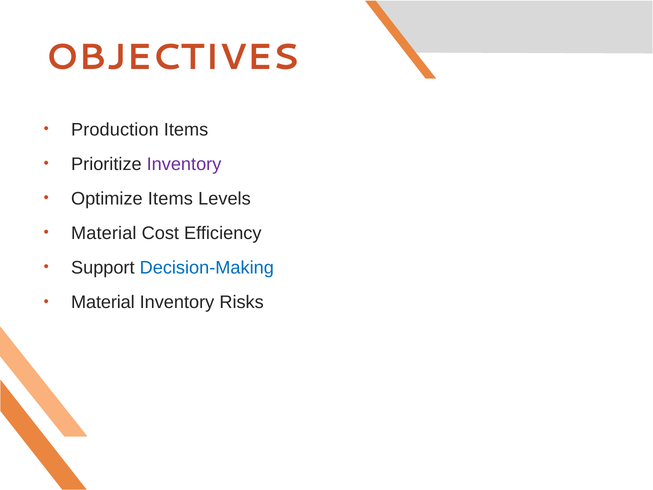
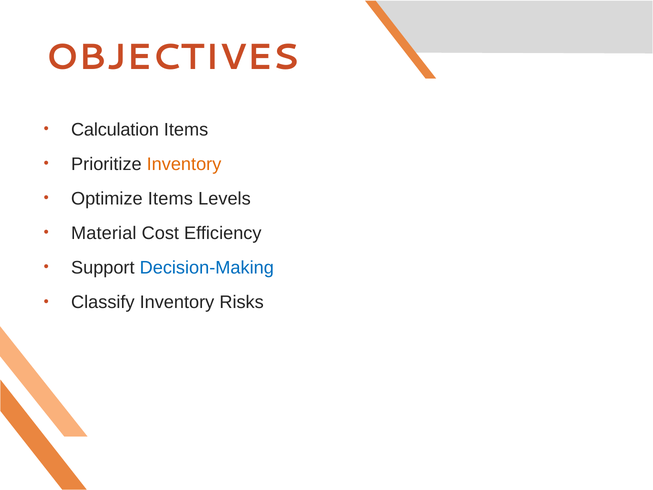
Production: Production -> Calculation (115, 130)
Inventory colour: purple -> orange (184, 164)
Material: Material -> Classify (103, 302)
